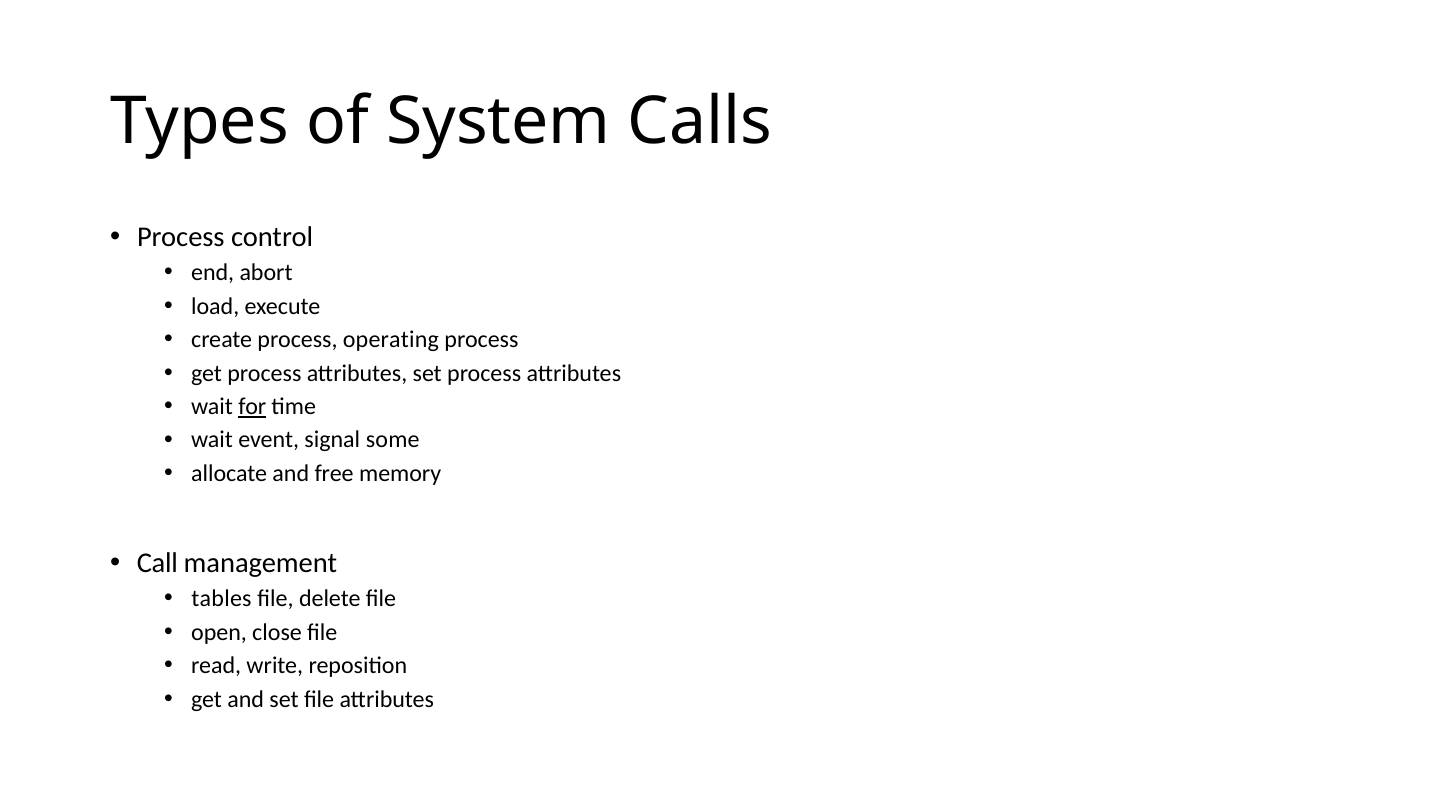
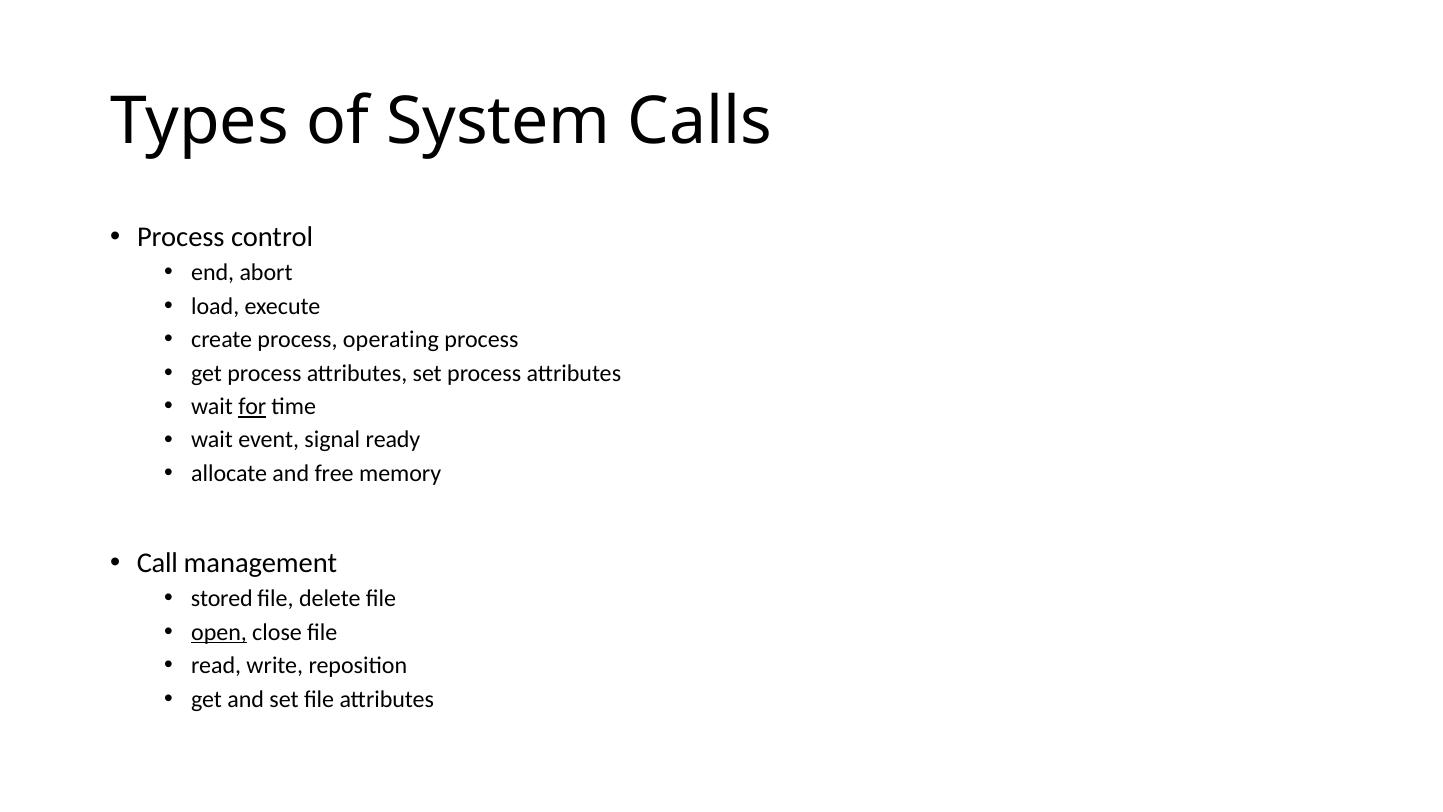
some: some -> ready (393, 440)
tables: tables -> stored (222, 599)
open underline: none -> present (219, 632)
